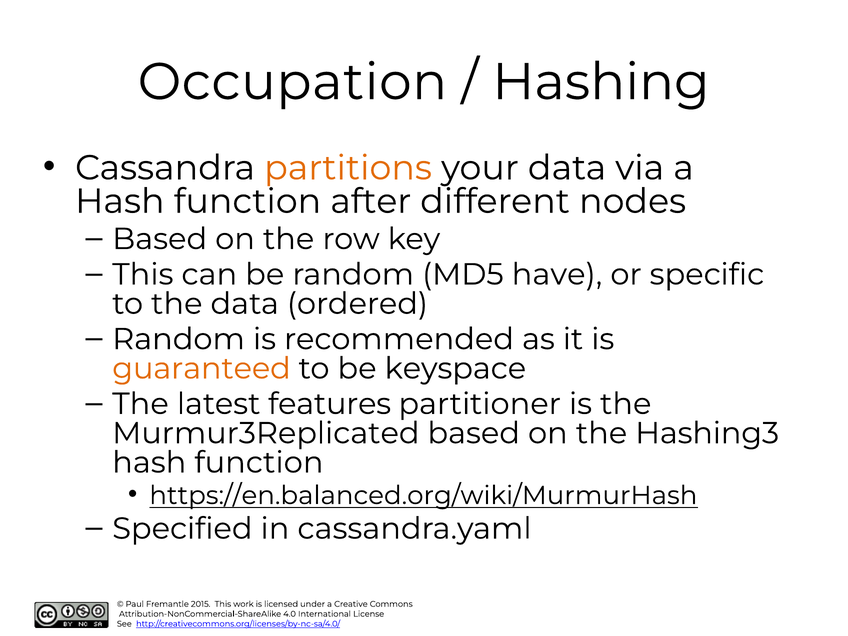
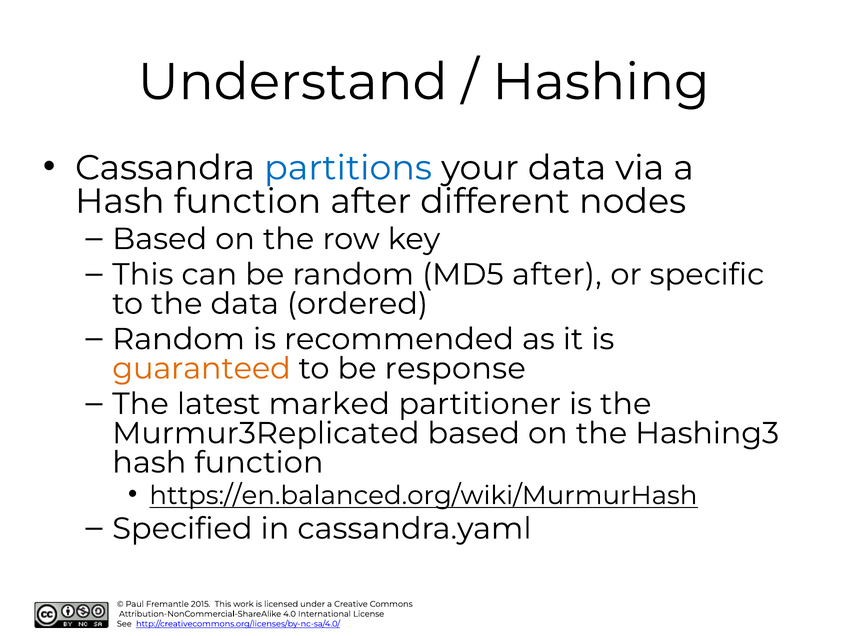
Occupation: Occupation -> Understand (293, 82)
partitions colour: orange -> blue (348, 168)
MD5 have: have -> after (557, 274)
keyspace: keyspace -> response (455, 368)
features: features -> marked (329, 404)
